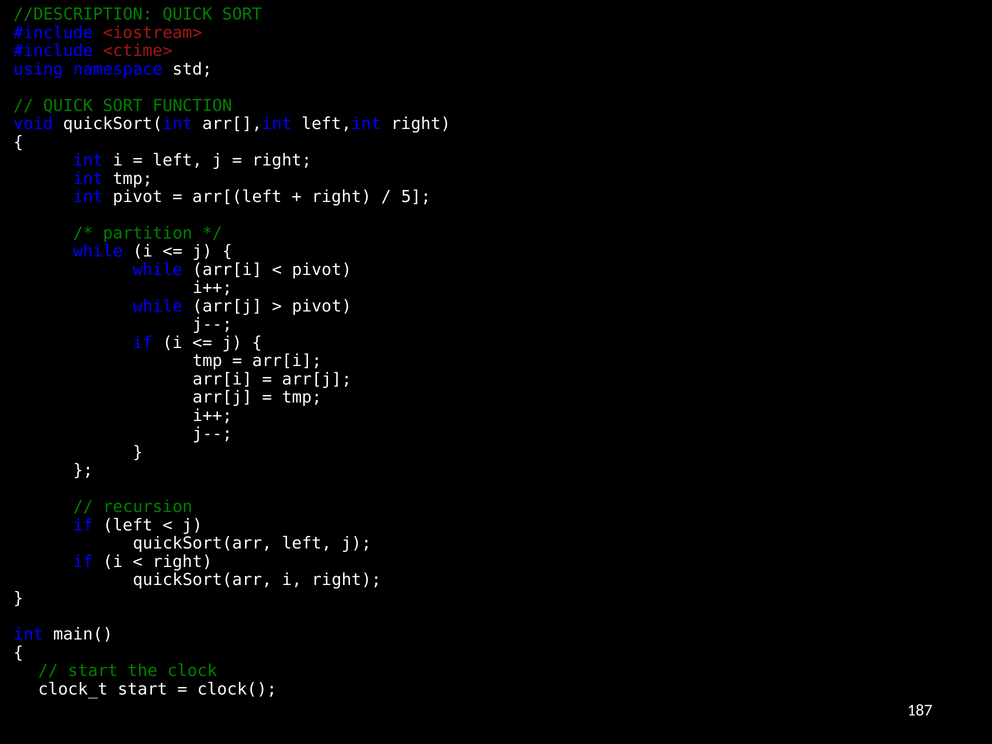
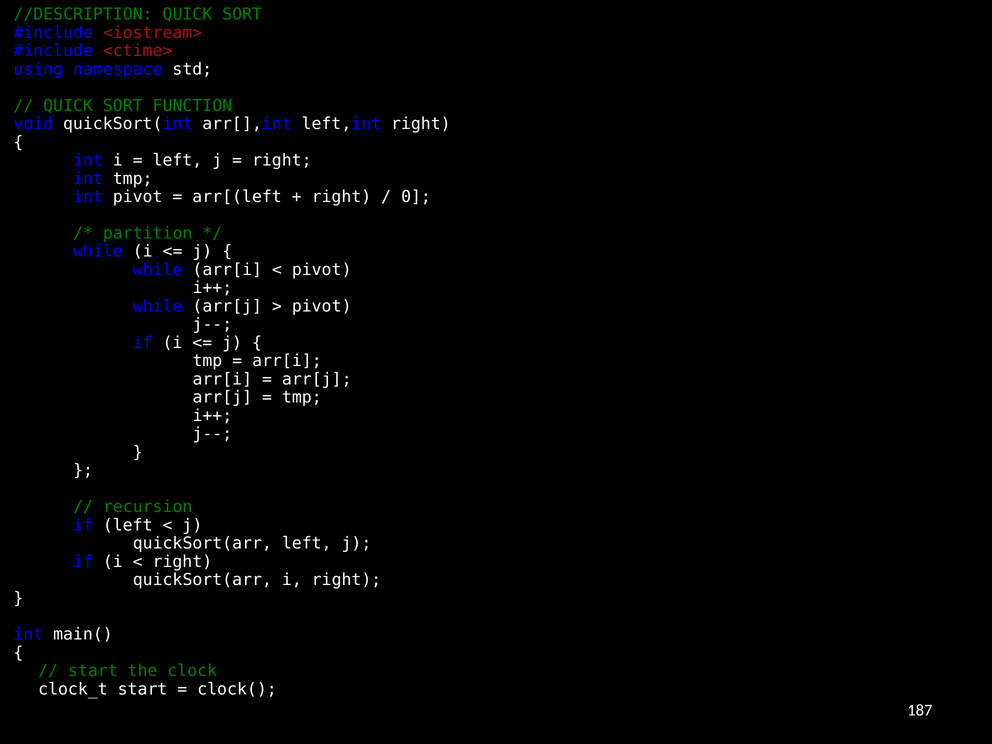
5: 5 -> 0 (416, 197)
